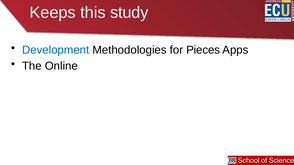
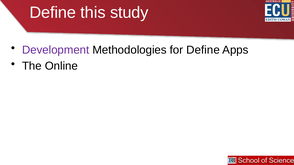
Keeps: Keeps -> Define (53, 13)
Development colour: blue -> purple (56, 50)
for Pieces: Pieces -> Define (203, 50)
